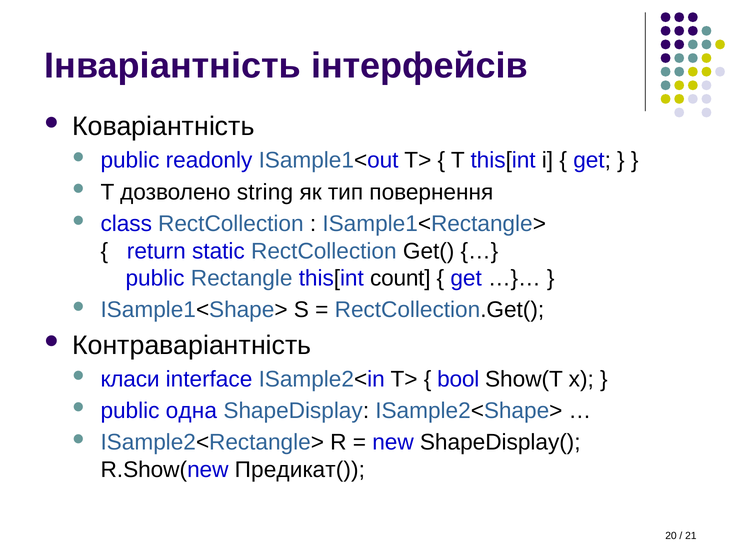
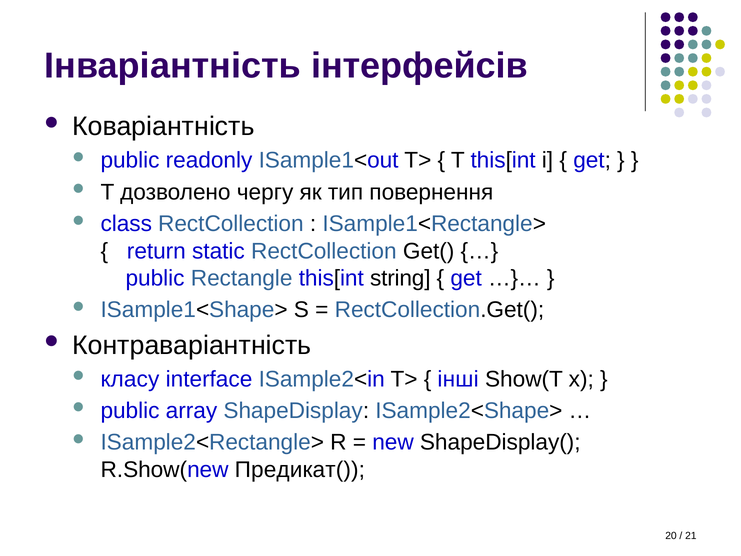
string: string -> чергу (265, 192)
count: count -> string (400, 278)
класи: класи -> класу (130, 379)
bool: bool -> інші (458, 379)
одна: одна -> array (191, 411)
